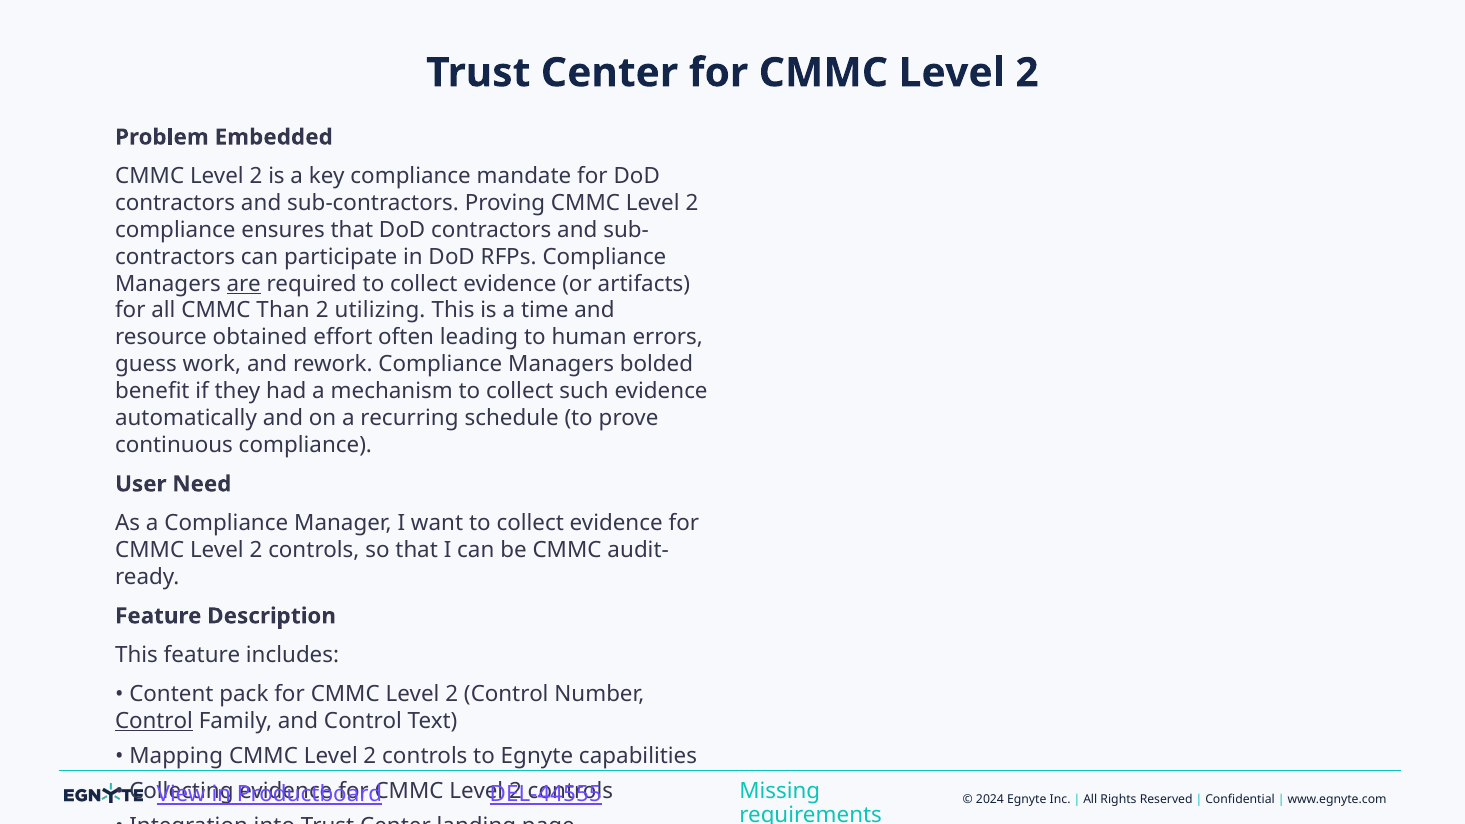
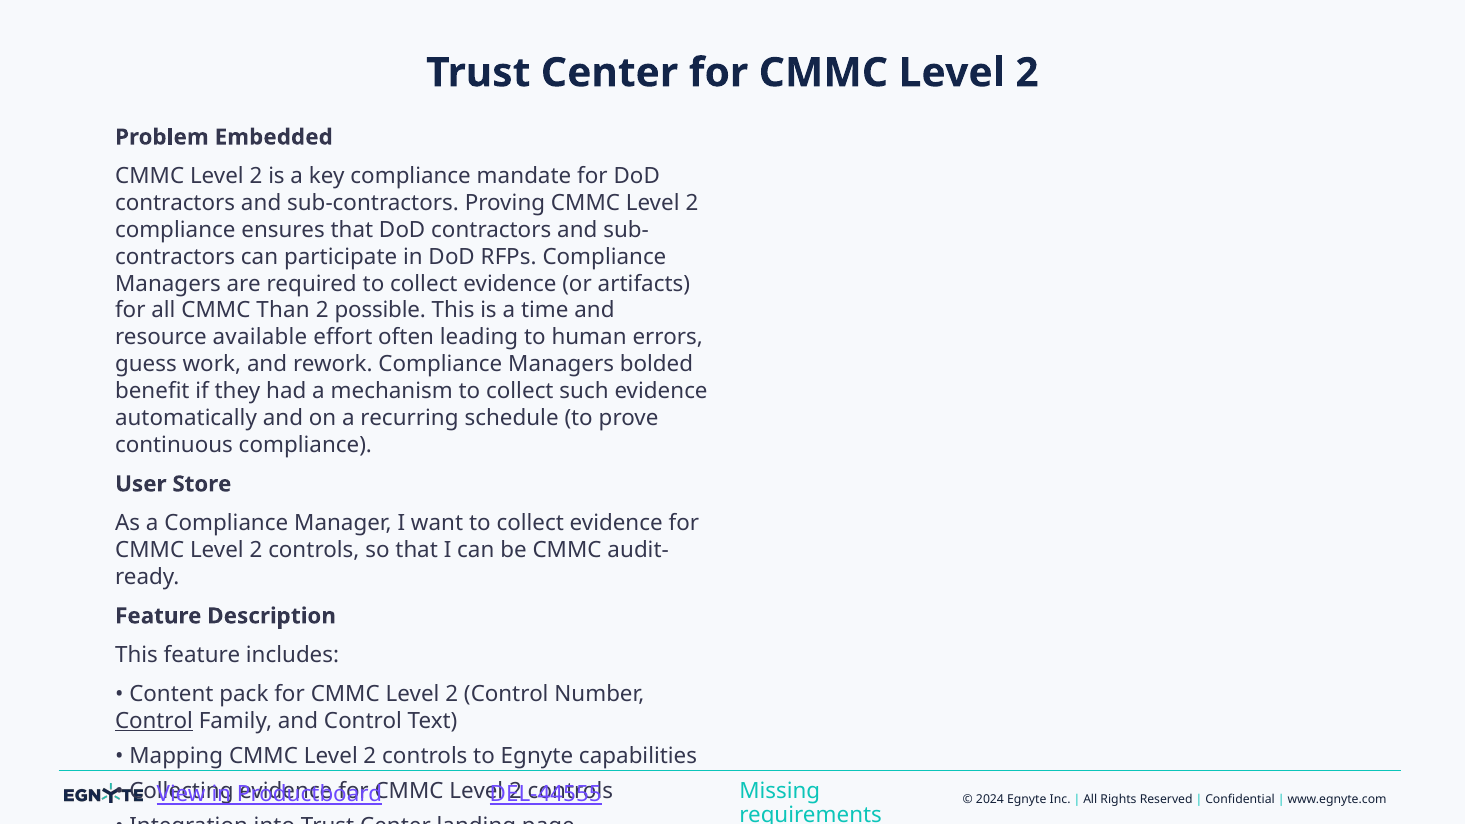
are underline: present -> none (244, 284)
utilizing: utilizing -> possible (380, 311)
obtained: obtained -> available (260, 338)
Need: Need -> Store (202, 484)
